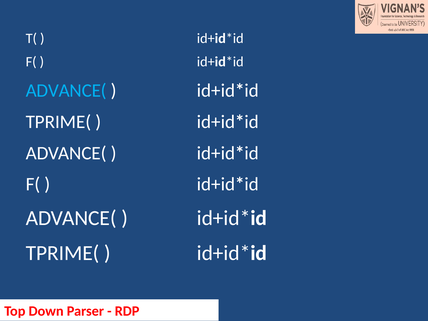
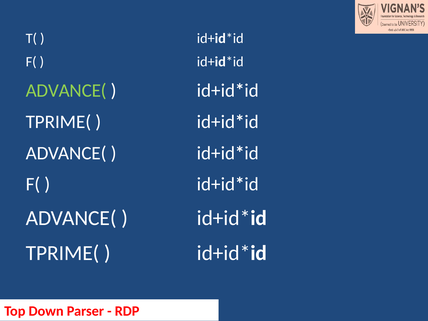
ADVANCE( colour: light blue -> light green (66, 91)
